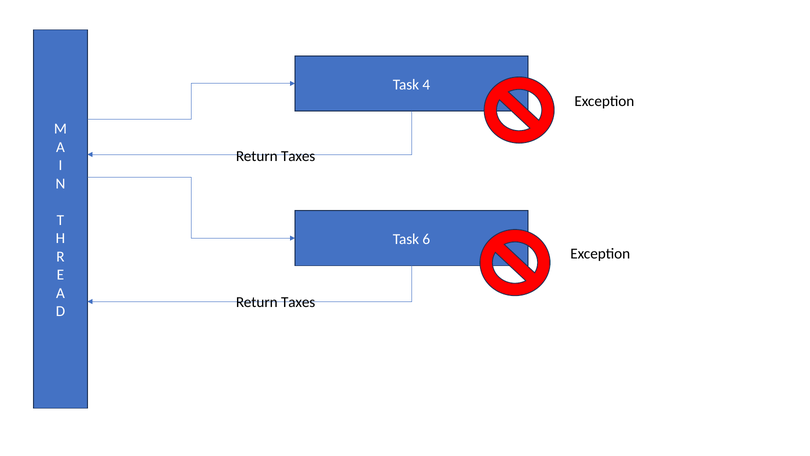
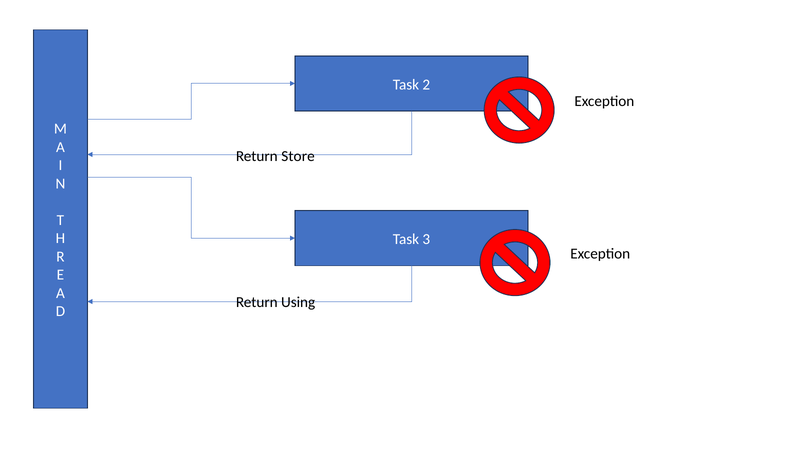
4: 4 -> 2 (426, 84)
Taxes: Taxes -> Store (298, 156)
6: 6 -> 3 (426, 239)
Taxes: Taxes -> Using (298, 302)
